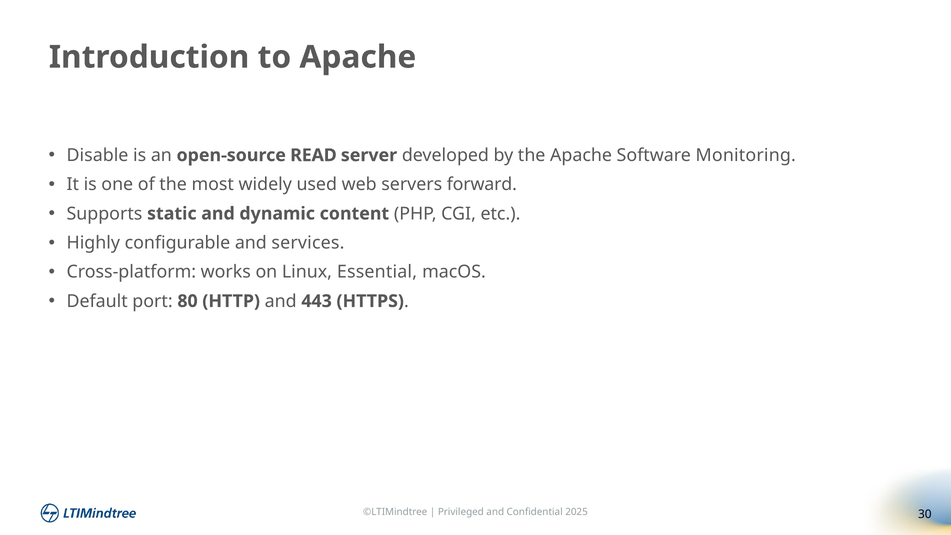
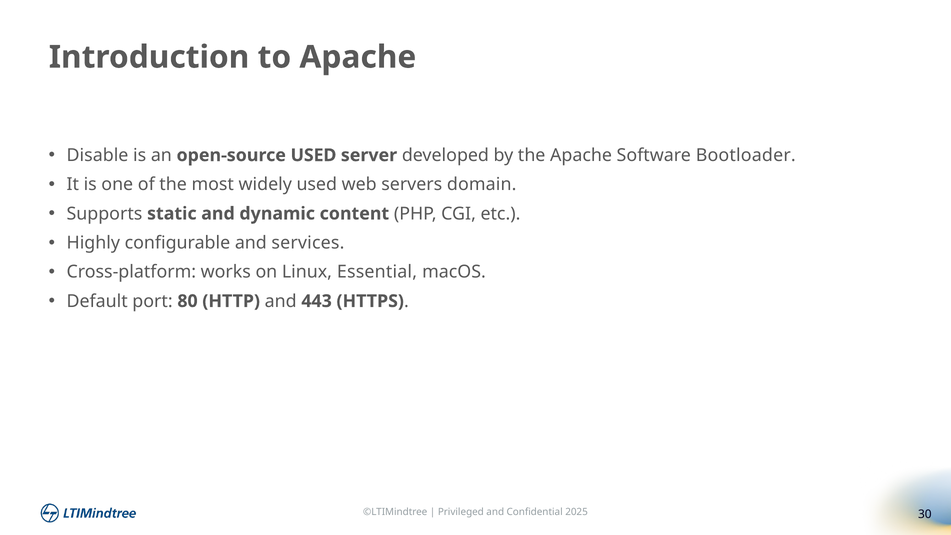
open-source READ: READ -> USED (313, 155)
Monitoring: Monitoring -> Bootloader (746, 155)
forward: forward -> domain (482, 184)
